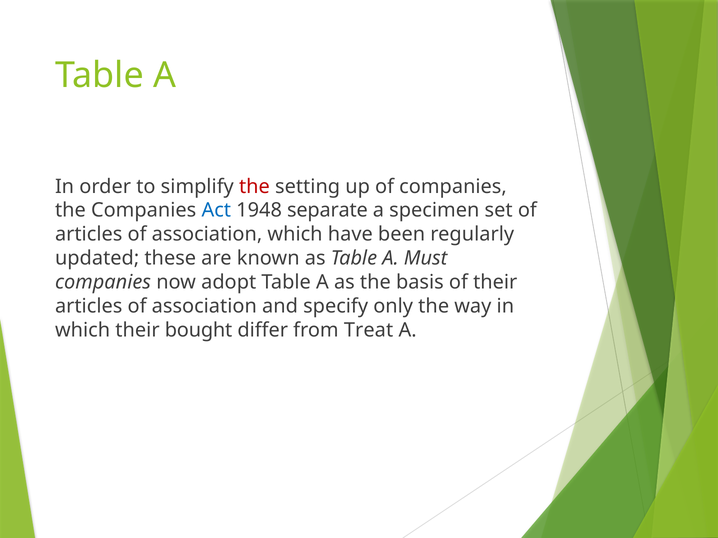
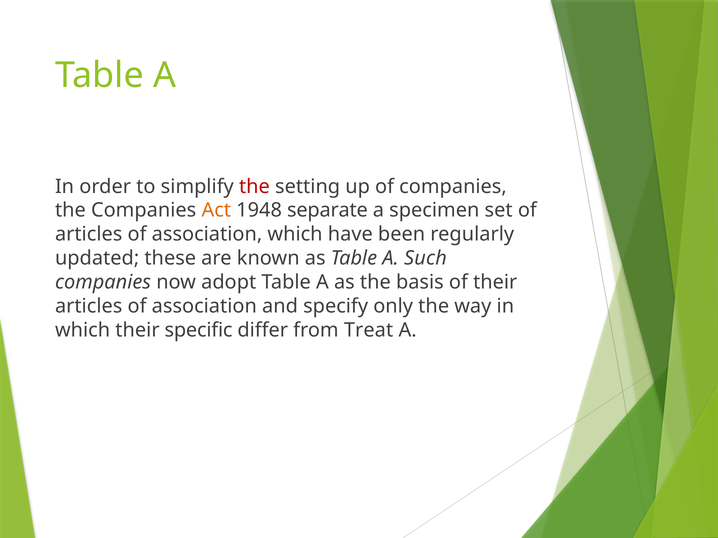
Act colour: blue -> orange (216, 211)
Must: Must -> Such (425, 258)
bought: bought -> specific (199, 330)
